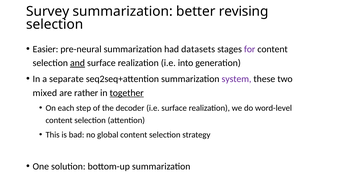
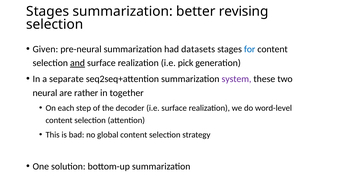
Survey: Survey -> Stages (48, 11)
Easier: Easier -> Given (45, 49)
for colour: purple -> blue (250, 49)
into: into -> pick (186, 63)
mixed: mixed -> neural (45, 93)
together underline: present -> none (127, 93)
